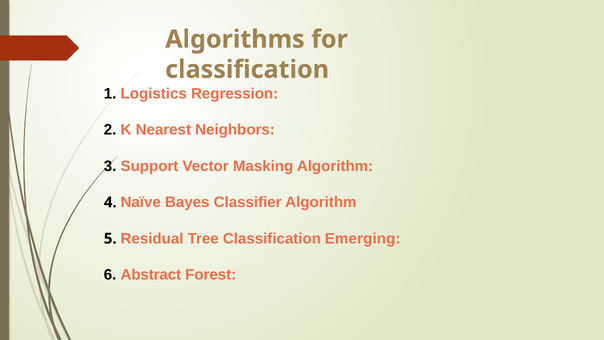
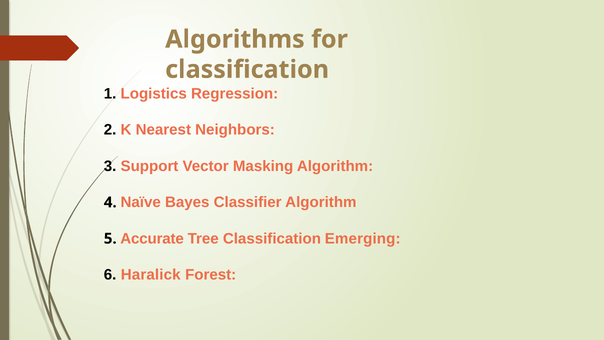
Residual: Residual -> Accurate (152, 238)
Abstract: Abstract -> Haralick (151, 275)
